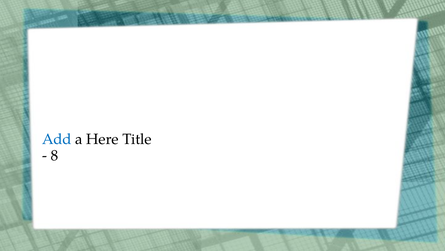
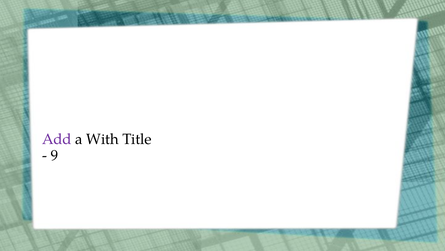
Add colour: blue -> purple (57, 139)
Here: Here -> With (102, 139)
8: 8 -> 9 (55, 155)
